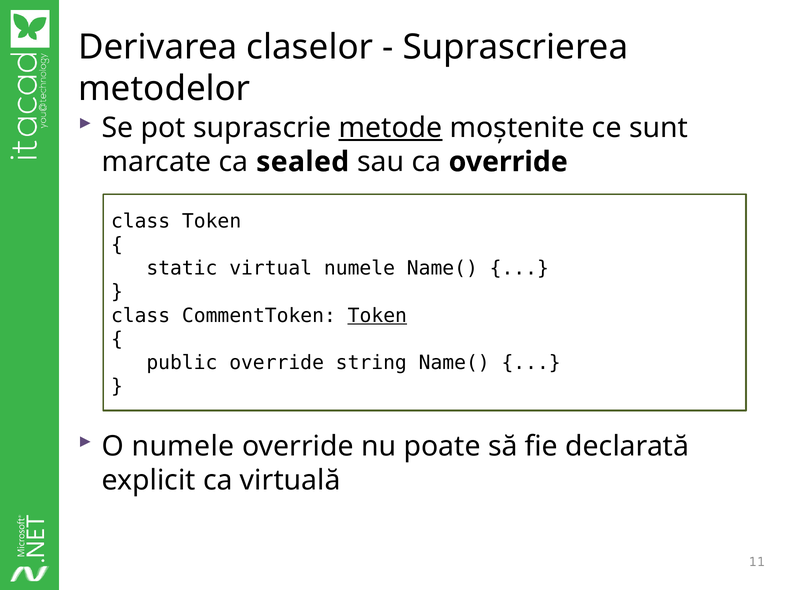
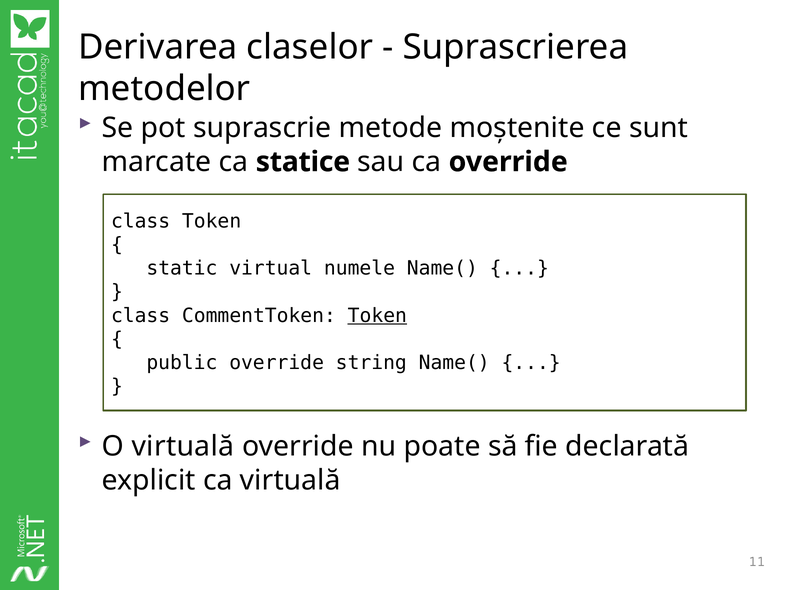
metode underline: present -> none (390, 128)
sealed: sealed -> statice (303, 162)
O numele: numele -> virtuală (183, 446)
